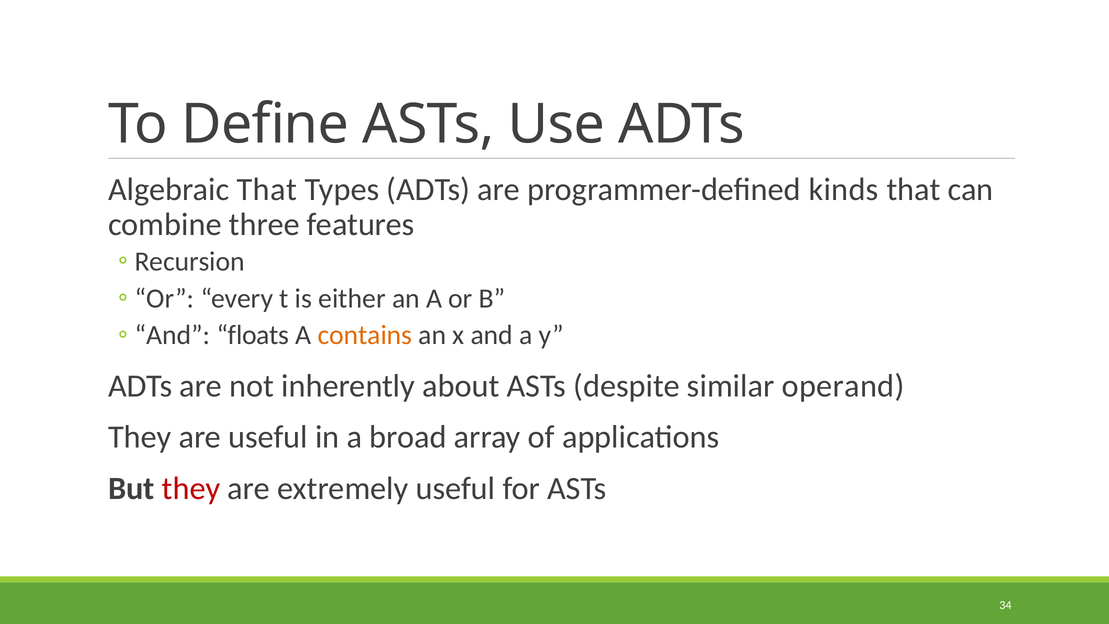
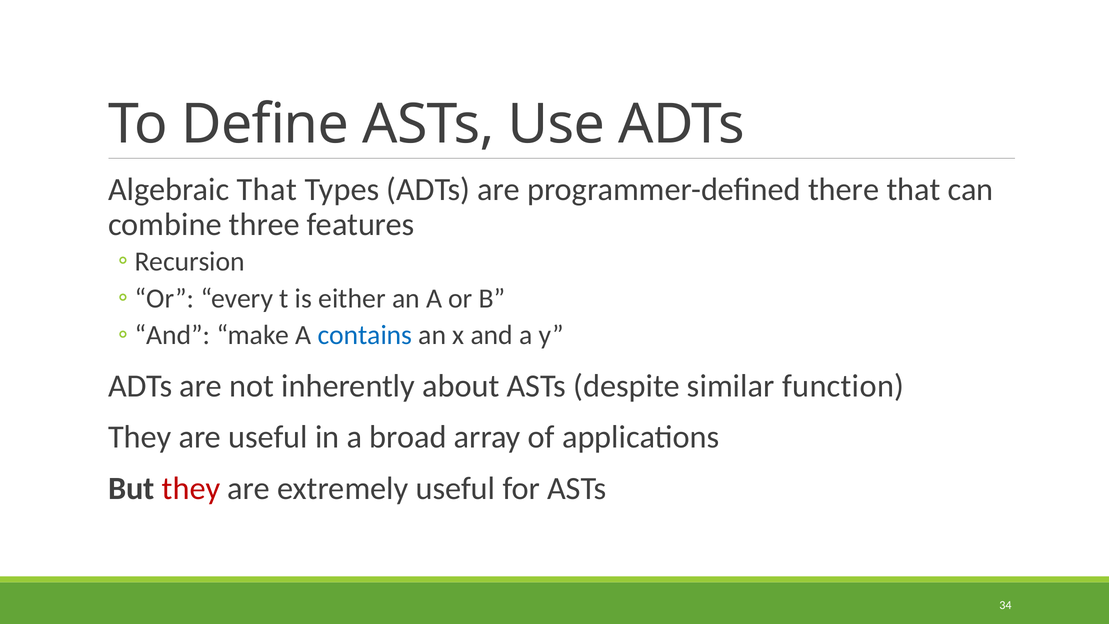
kinds: kinds -> there (844, 189)
floats: floats -> make (253, 335)
contains colour: orange -> blue (365, 335)
operand: operand -> function (843, 386)
